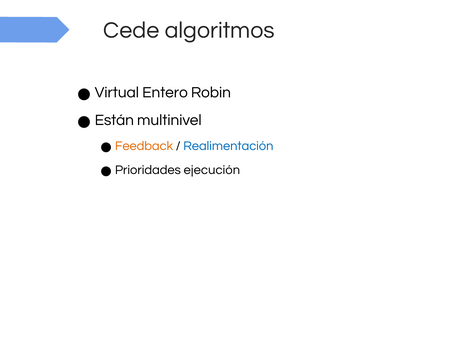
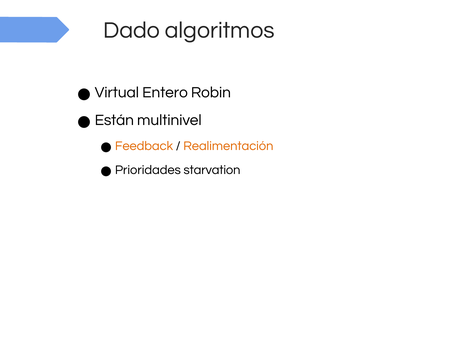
Cede: Cede -> Dado (132, 30)
Realimentación colour: blue -> orange (228, 146)
ejecución: ejecución -> starvation (212, 170)
